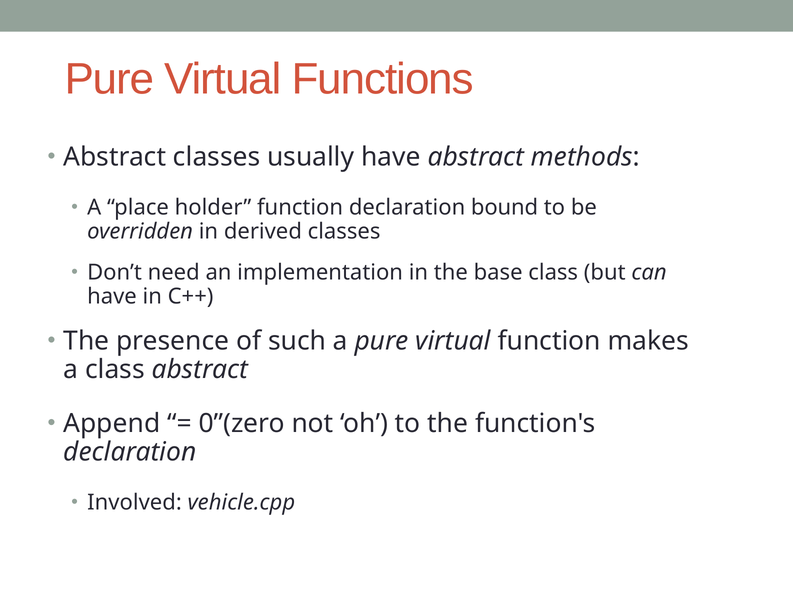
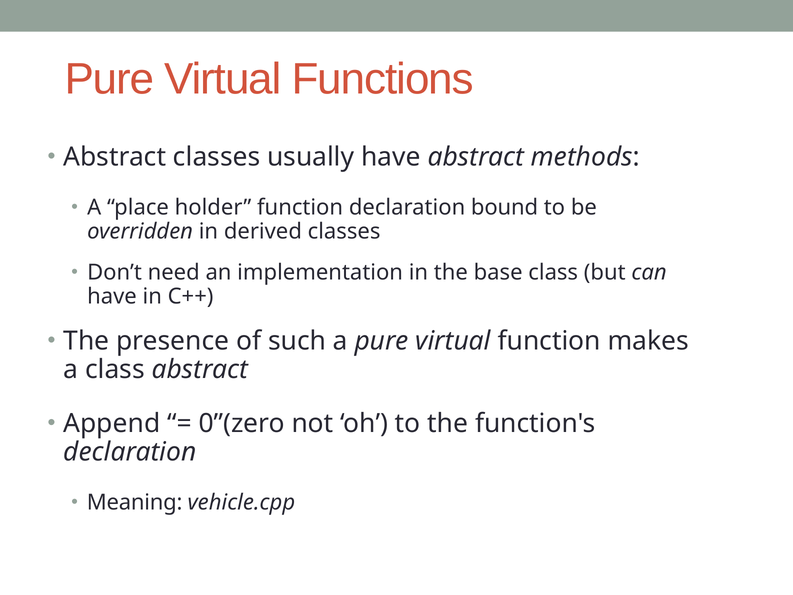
Involved: Involved -> Meaning (135, 502)
